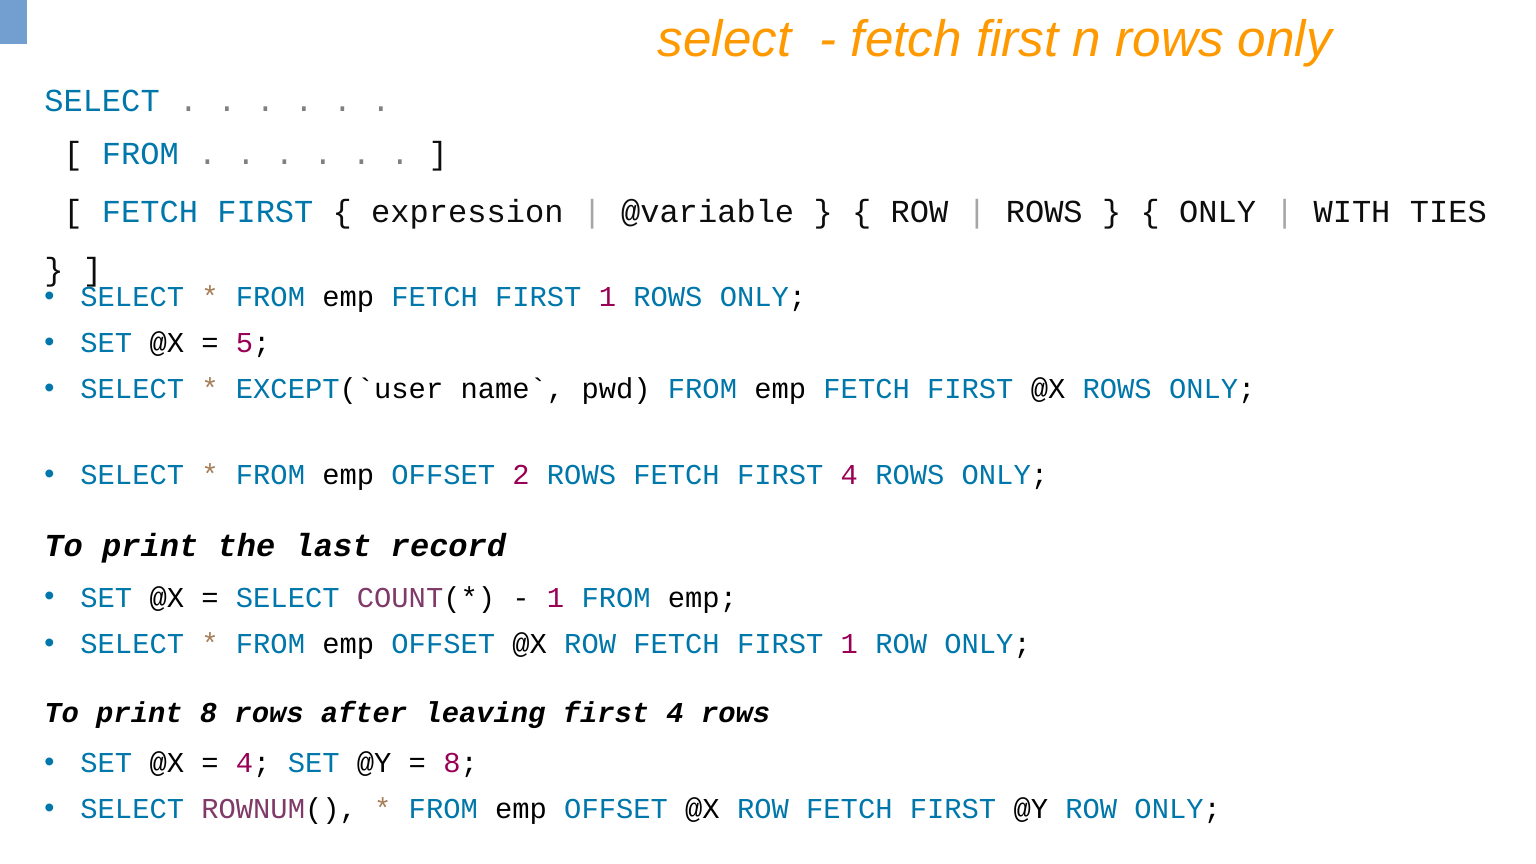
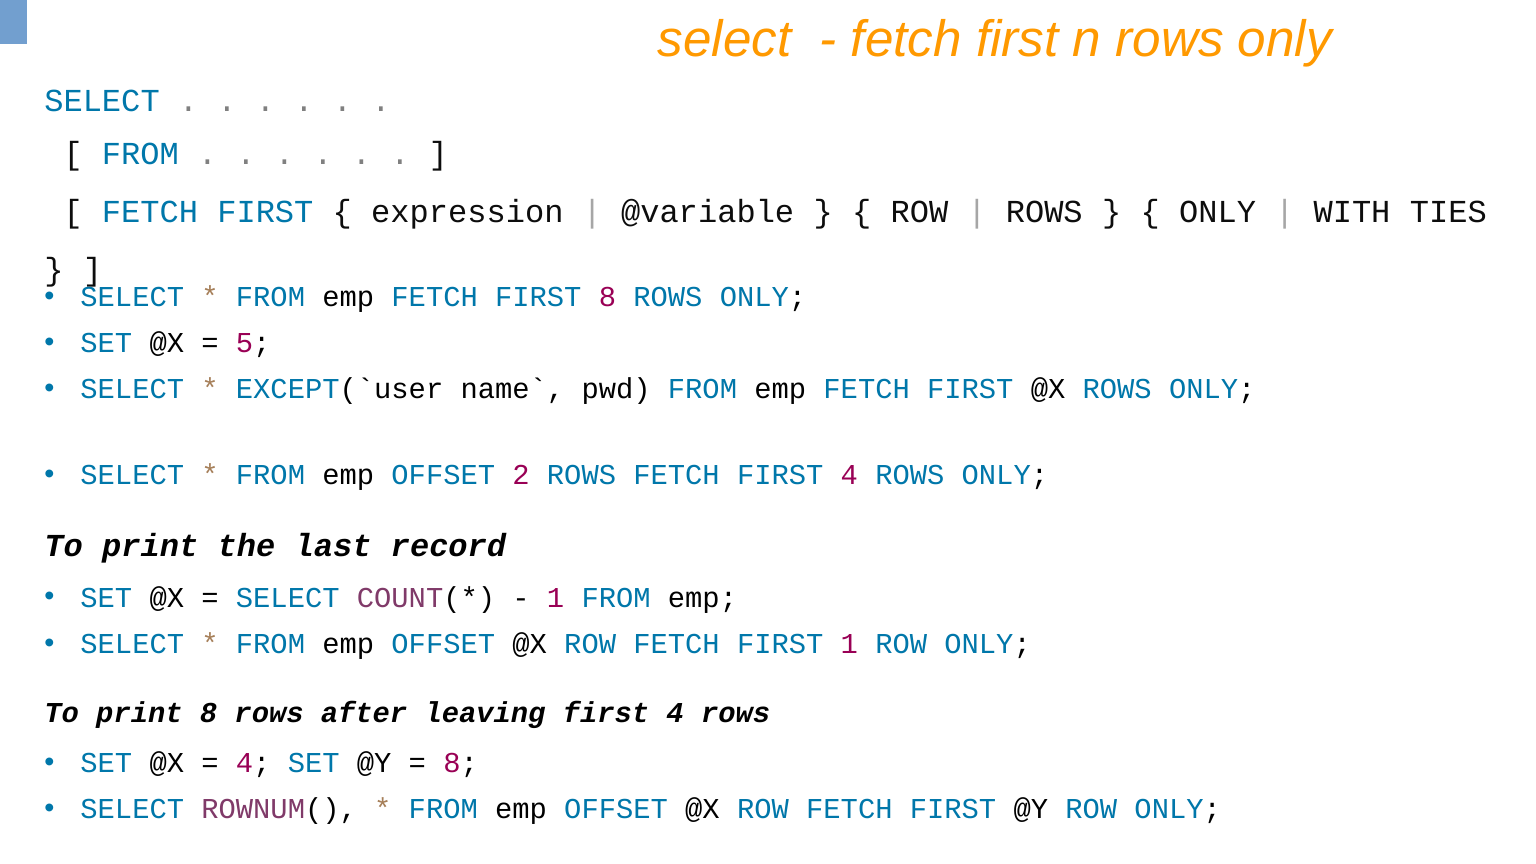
emp FETCH FIRST 1: 1 -> 8 (607, 297)
